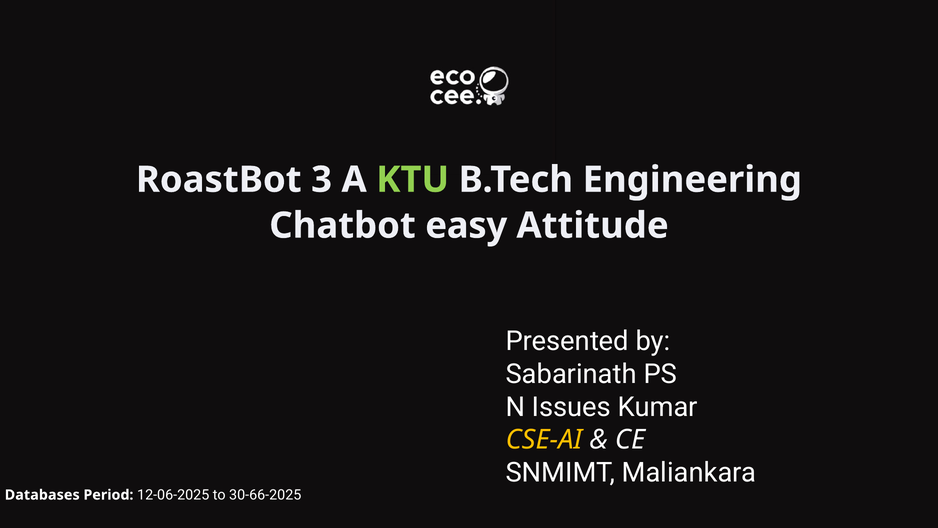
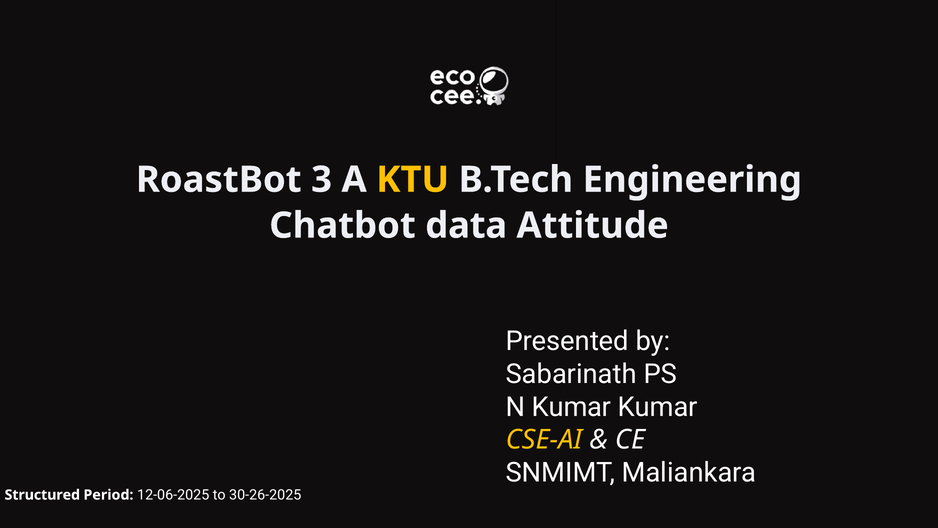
KTU colour: light green -> yellow (413, 180)
easy: easy -> data (466, 225)
N Issues: Issues -> Kumar (572, 407)
Databases: Databases -> Structured (42, 495)
30-66-2025: 30-66-2025 -> 30-26-2025 (265, 495)
